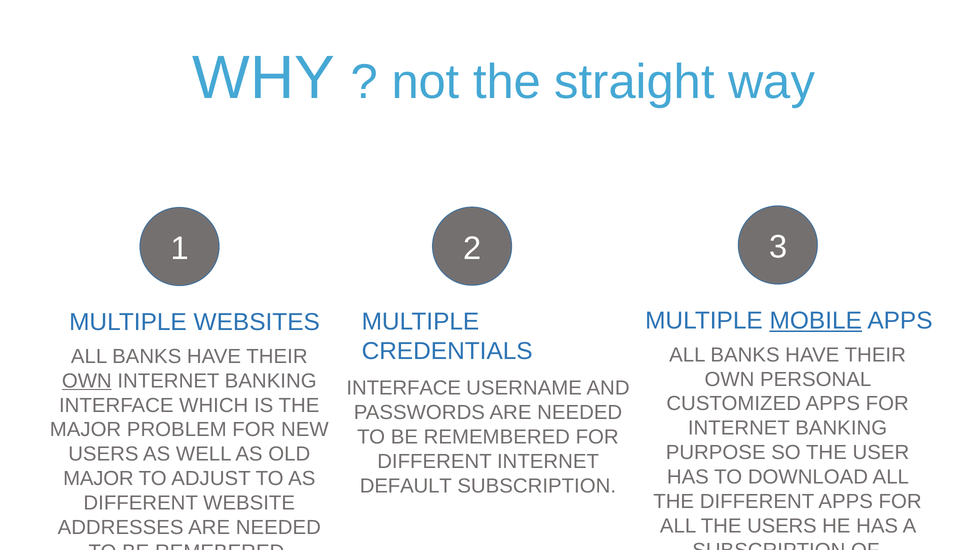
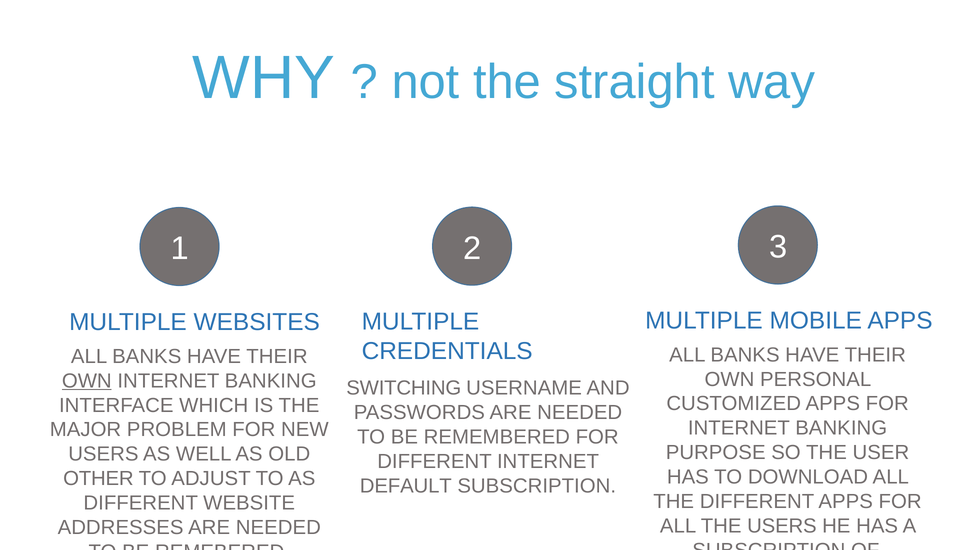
MOBILE underline: present -> none (816, 321)
INTERFACE: INTERFACE -> SWITCHING (404, 388)
MAJOR: MAJOR -> OTHER (98, 479)
